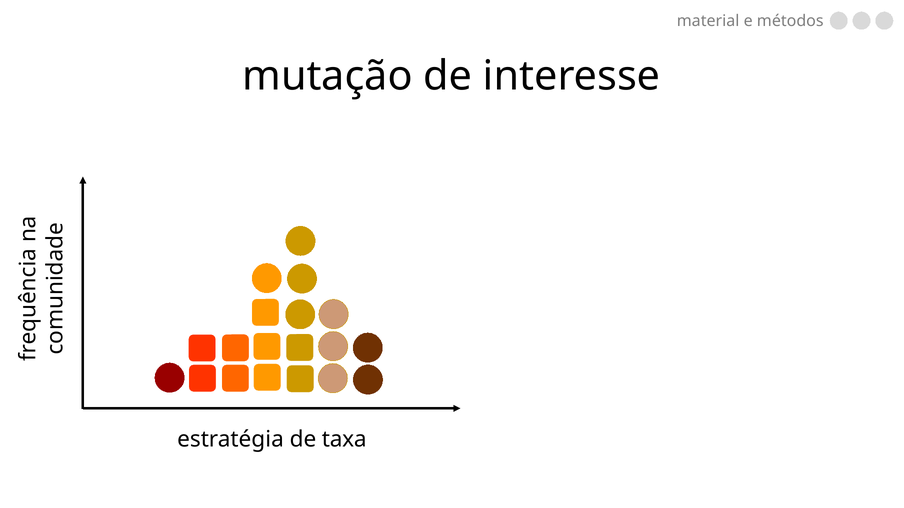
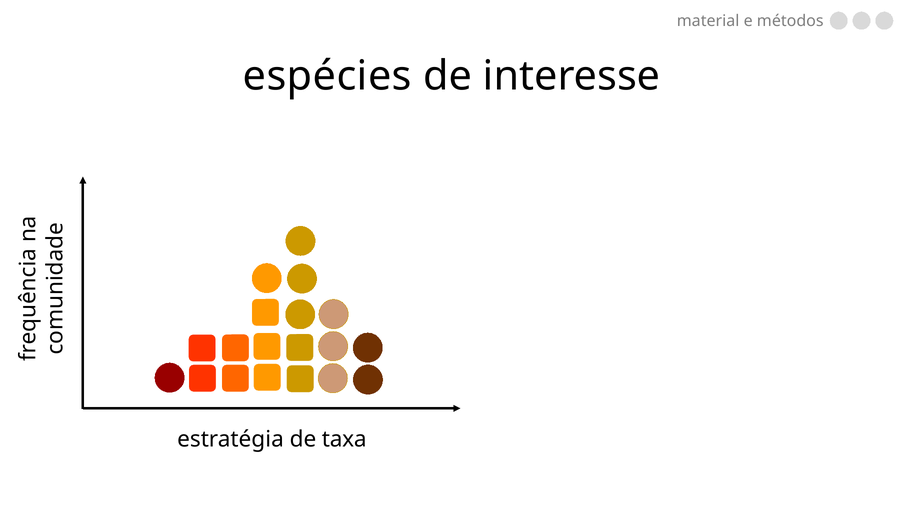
mutação: mutação -> espécies (327, 76)
